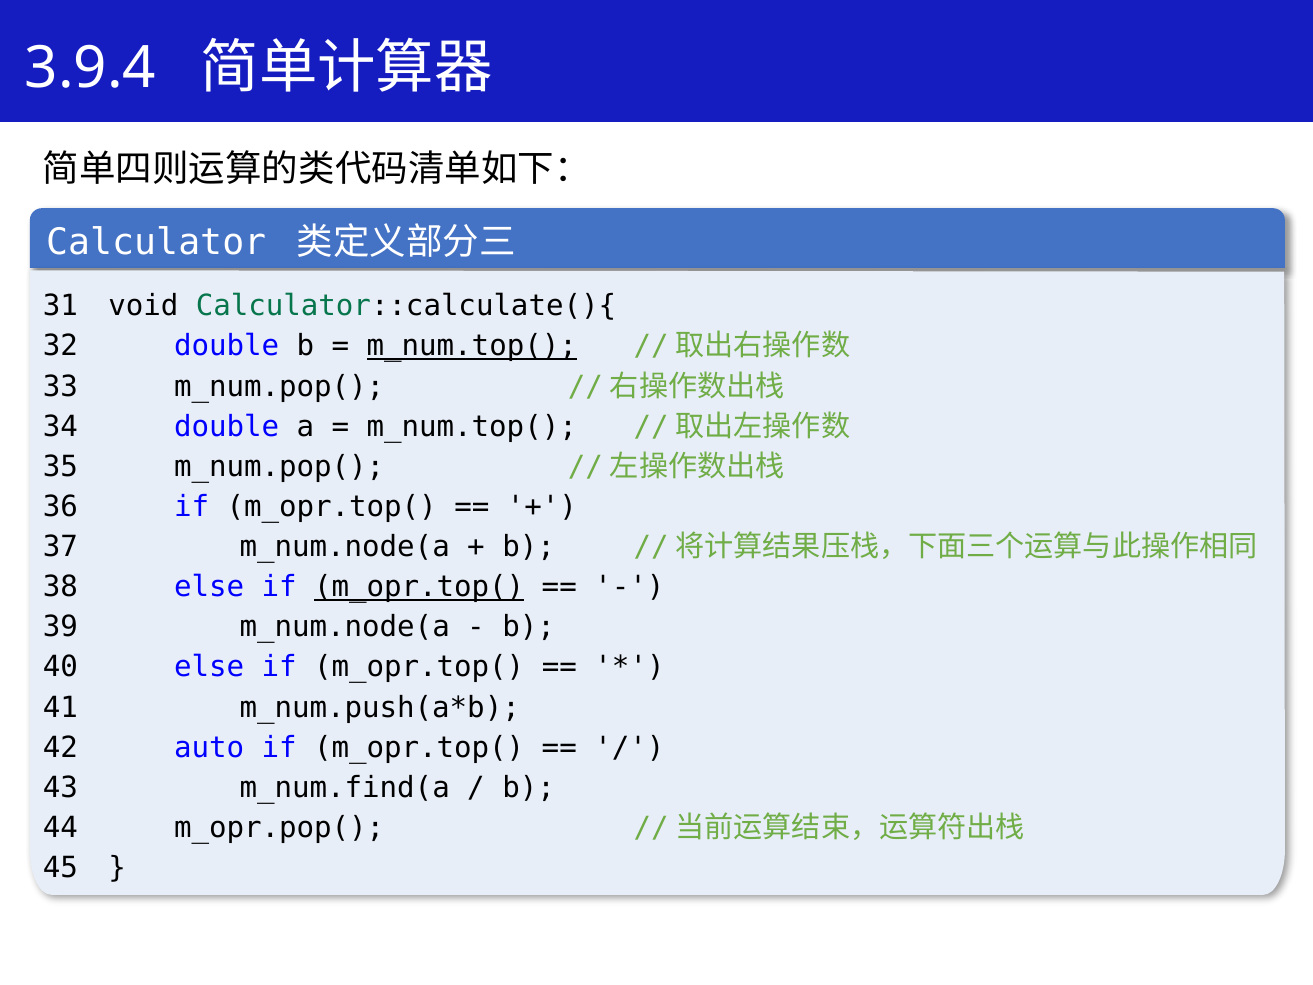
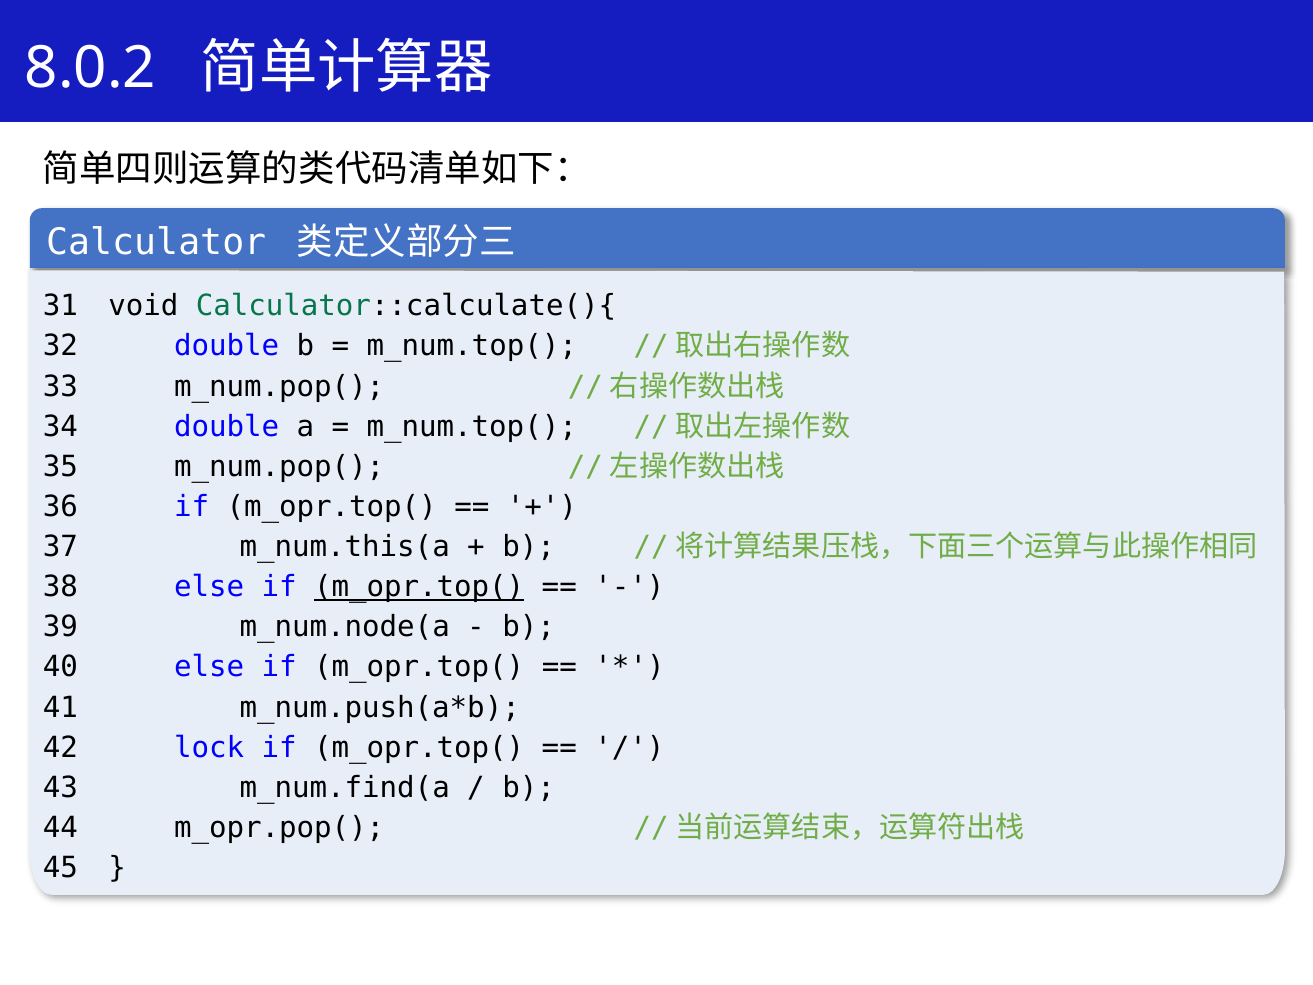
3.9.4: 3.9.4 -> 8.0.2 (90, 68)
m_num.top( underline: present -> none (472, 346)
37 m_num.node(a: m_num.node(a -> m_num.this(a (345, 547)
auto: auto -> lock (209, 747)
